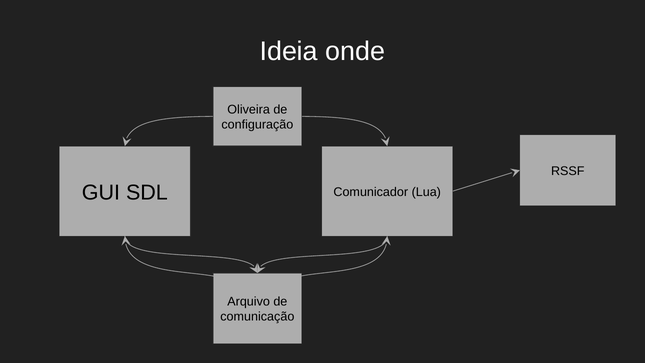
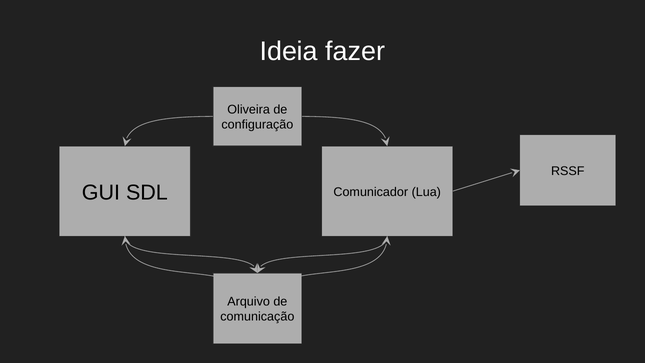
onde: onde -> fazer (355, 51)
